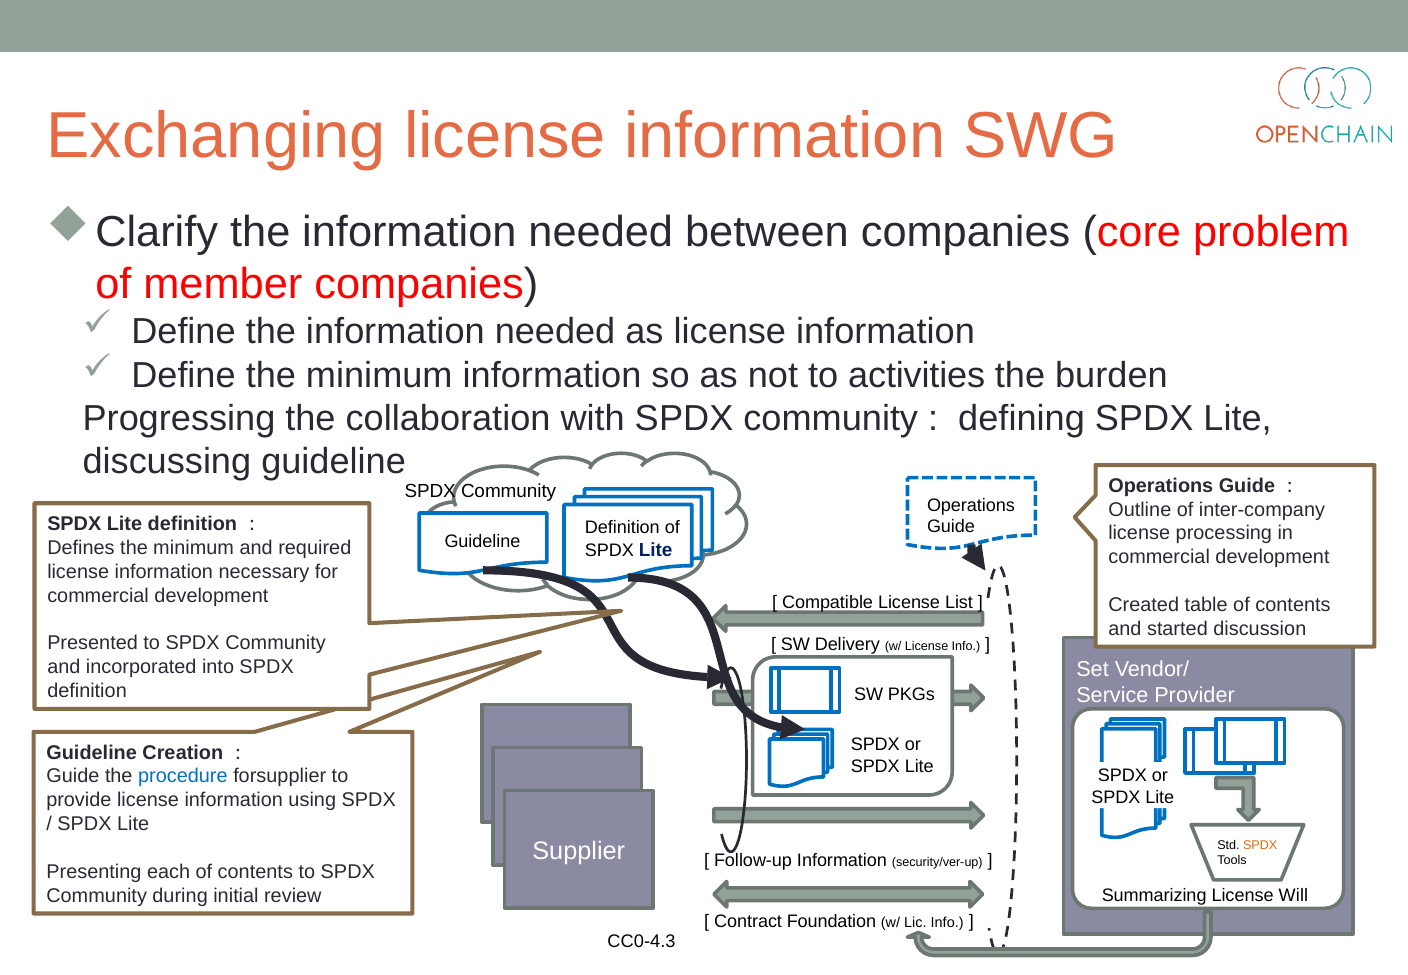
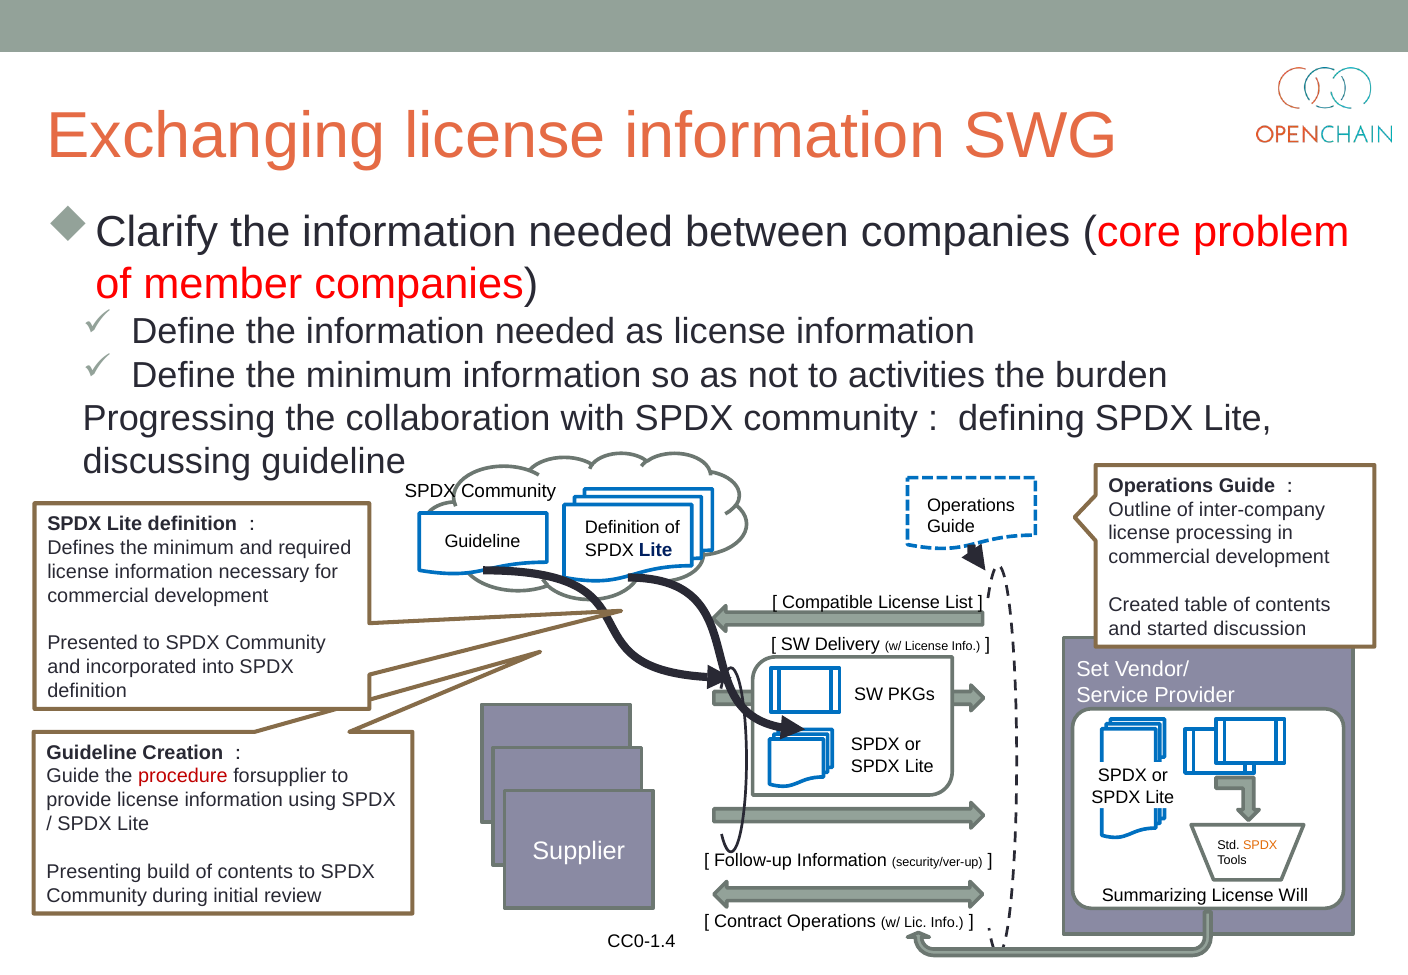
procedure colour: blue -> red (183, 776)
each: each -> build (168, 872)
Contract Foundation: Foundation -> Operations (831, 921)
CC0-4.3: CC0-4.3 -> CC0-1.4 (641, 942)
